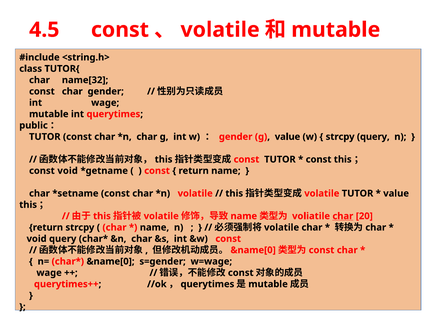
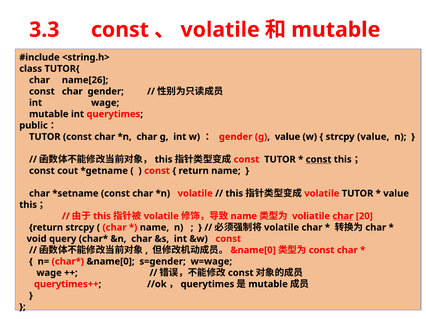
4.5: 4.5 -> 3.3 (44, 30)
name[32: name[32 -> name[26 (85, 80)
strcpy query: query -> value (373, 137)
const underline: none -> present (319, 160)
const void: void -> cout (68, 171)
